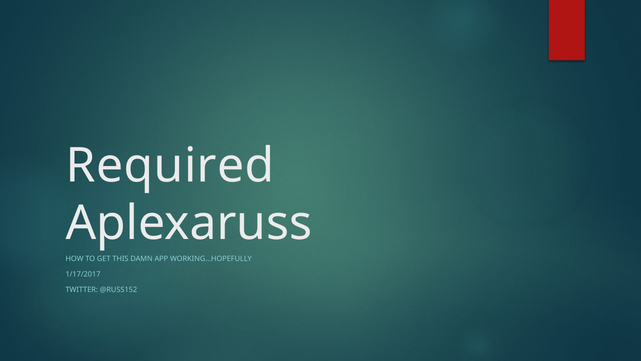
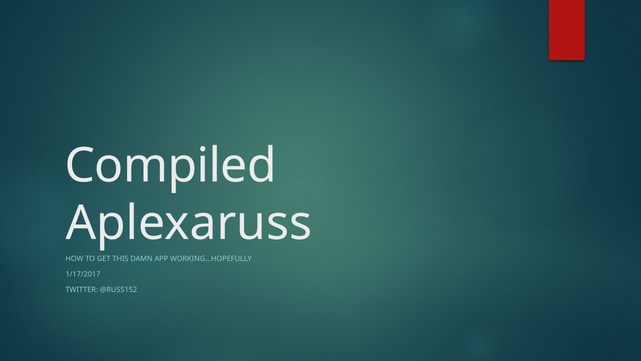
Required: Required -> Compiled (171, 166)
